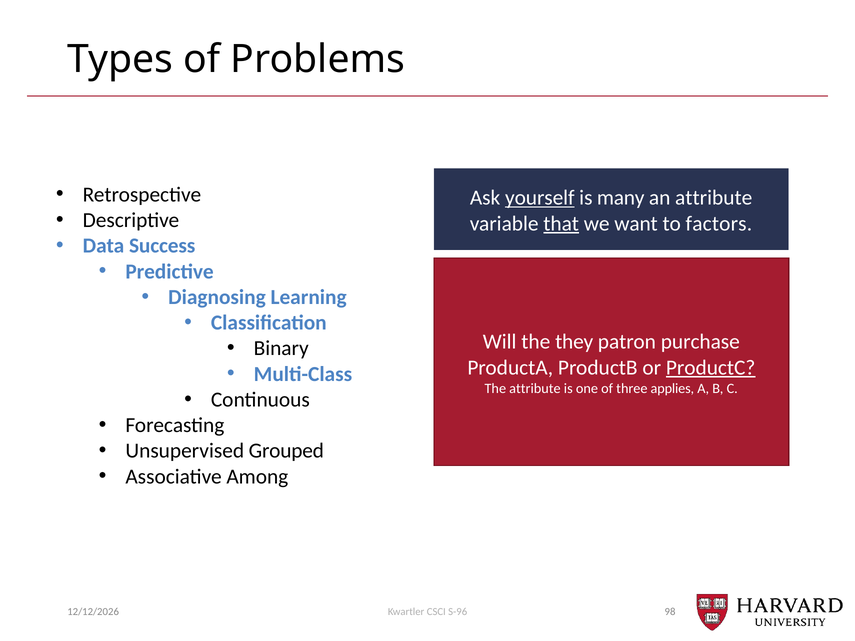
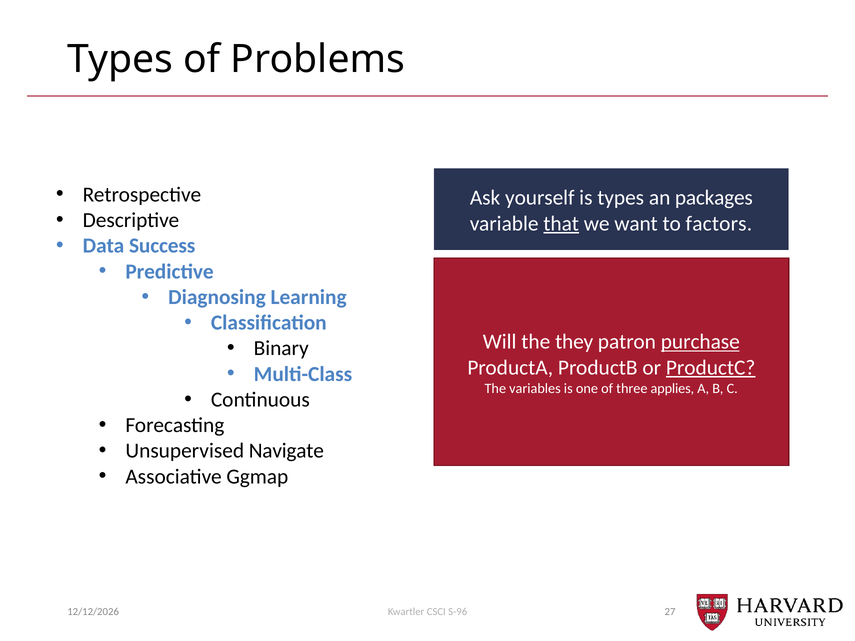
yourself underline: present -> none (540, 198)
is many: many -> types (621, 198)
an attribute: attribute -> packages (714, 198)
purchase underline: none -> present (700, 342)
The attribute: attribute -> variables (535, 389)
Grouped: Grouped -> Navigate (286, 451)
Among: Among -> Ggmap (257, 477)
98: 98 -> 27 (670, 612)
